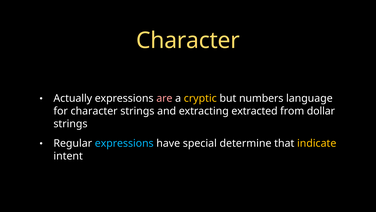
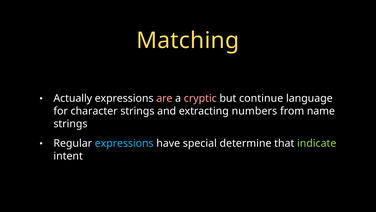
Character: Character -> Matching (188, 40)
cryptic colour: yellow -> pink (200, 98)
numbers: numbers -> continue (261, 98)
extracted: extracted -> numbers (254, 111)
dollar: dollar -> name (321, 111)
indicate colour: yellow -> light green (317, 143)
